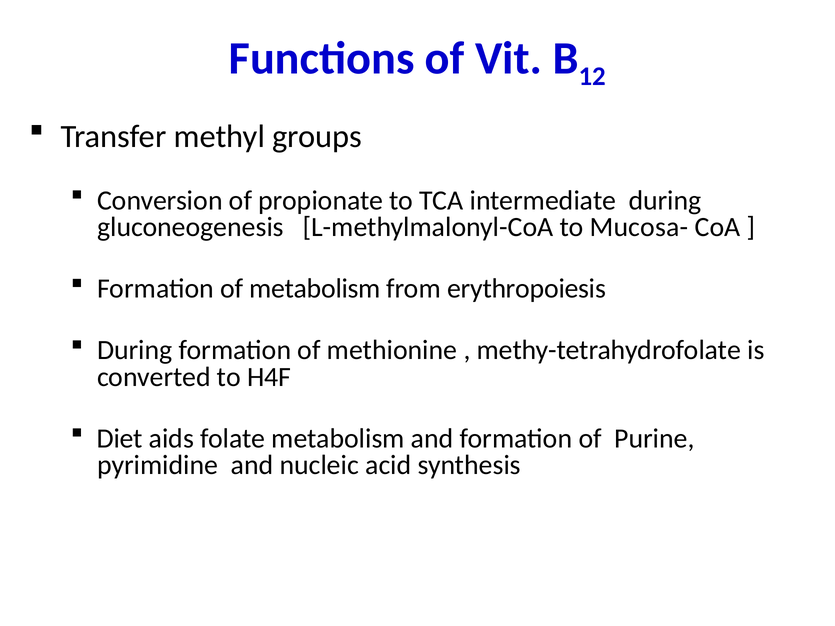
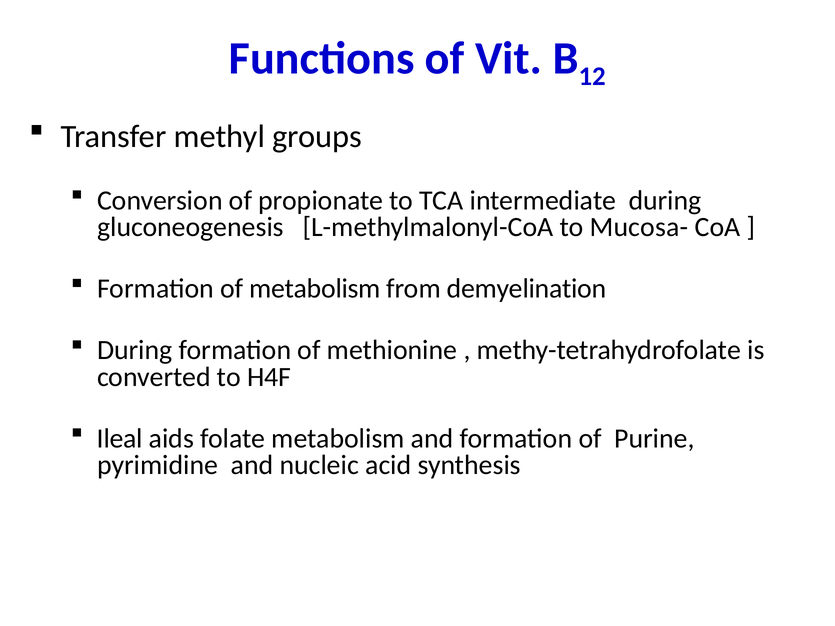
erythropoiesis: erythropoiesis -> demyelination (527, 289)
Diet: Diet -> Ileal (120, 439)
